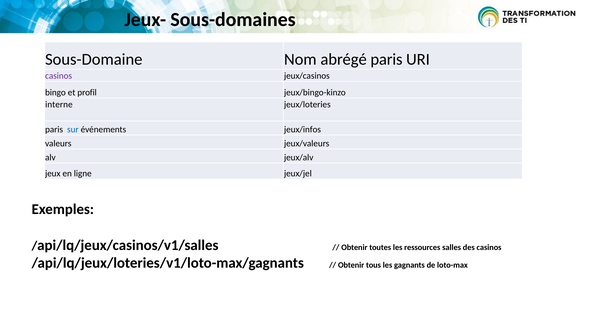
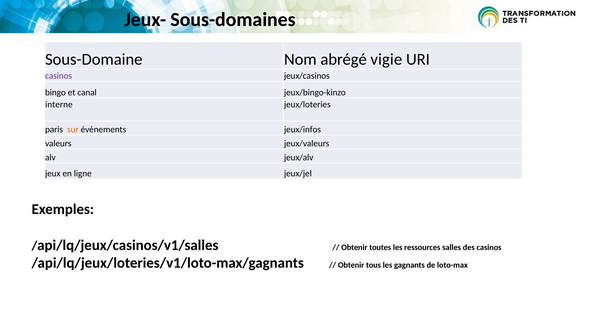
abrégé paris: paris -> vigie (386, 59)
profil: profil -> canal (87, 92)
sur colour: blue -> orange (73, 129)
